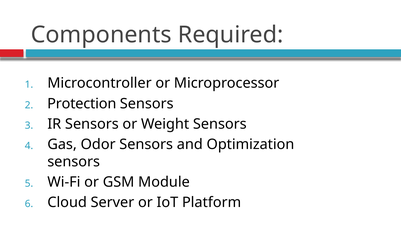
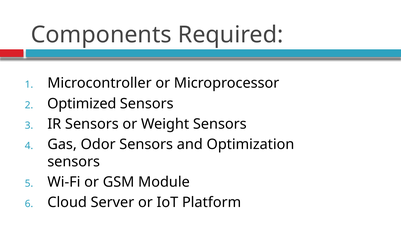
Protection: Protection -> Optimized (82, 104)
